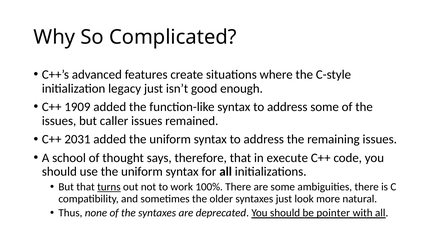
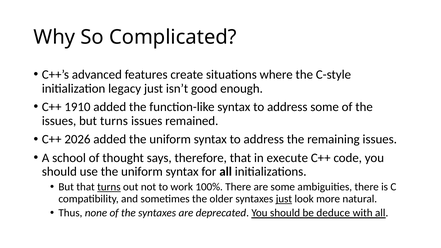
1909: 1909 -> 1910 (77, 107)
but caller: caller -> turns (114, 121)
2031: 2031 -> 2026 (77, 139)
just underline: none -> present (284, 199)
pointer: pointer -> deduce (333, 213)
